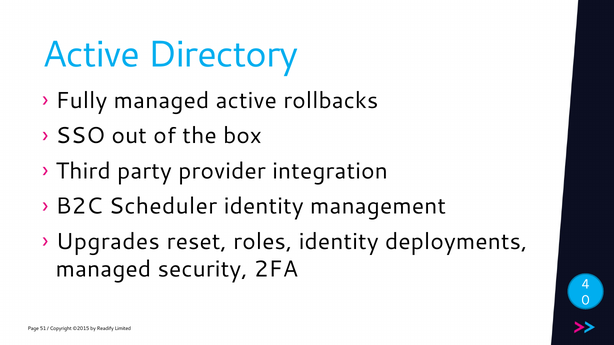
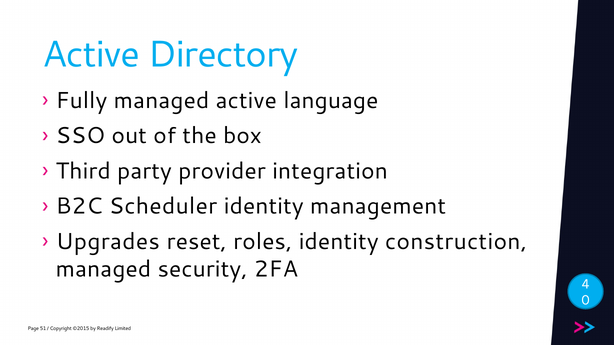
rollbacks: rollbacks -> language (331, 101)
deployments: deployments -> construction (456, 242)
